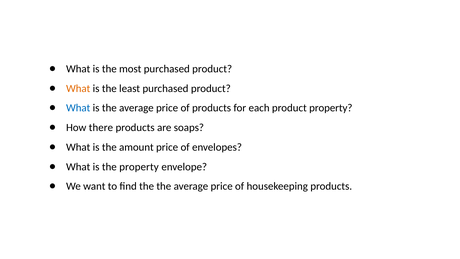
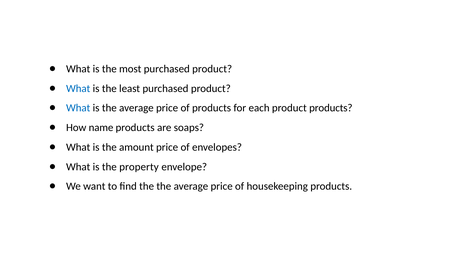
What colour: orange -> blue (78, 88)
product property: property -> products (331, 108)
there: there -> name (101, 127)
